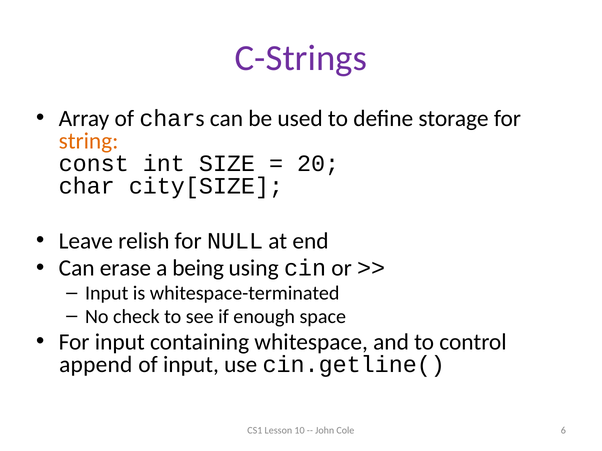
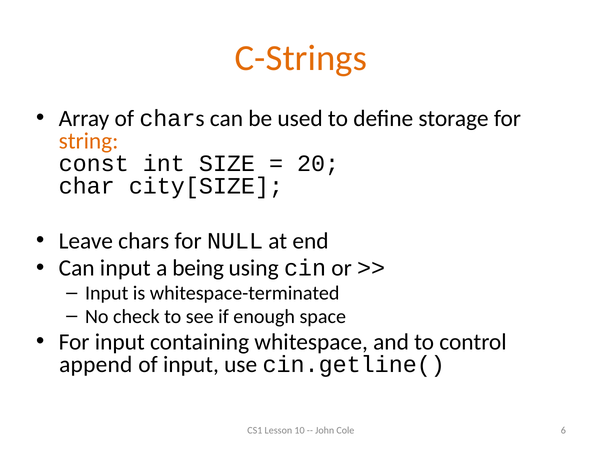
C-Strings colour: purple -> orange (301, 58)
Leave relish: relish -> chars (144, 241)
Can erase: erase -> input (125, 269)
